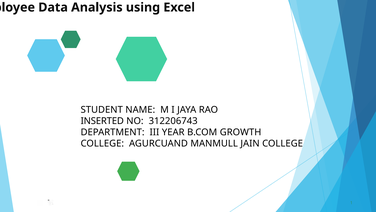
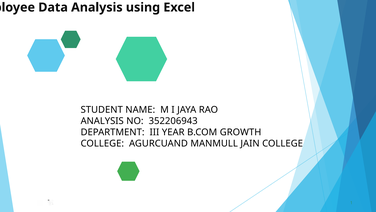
INSERTED: INSERTED -> ANALYSIS (102, 121)
312206743: 312206743 -> 352206943 (173, 121)
